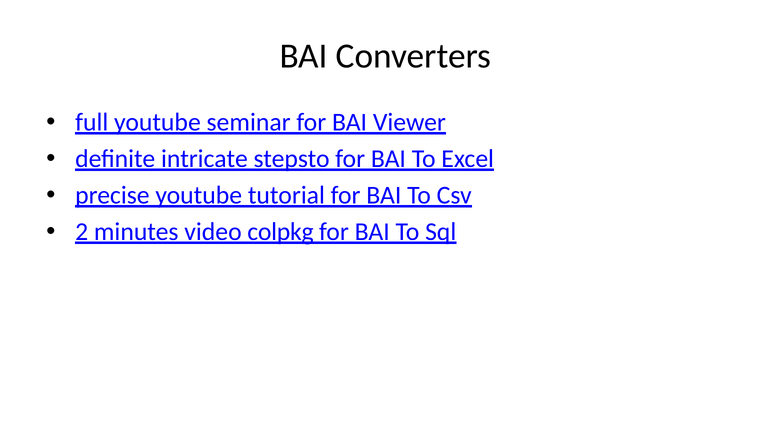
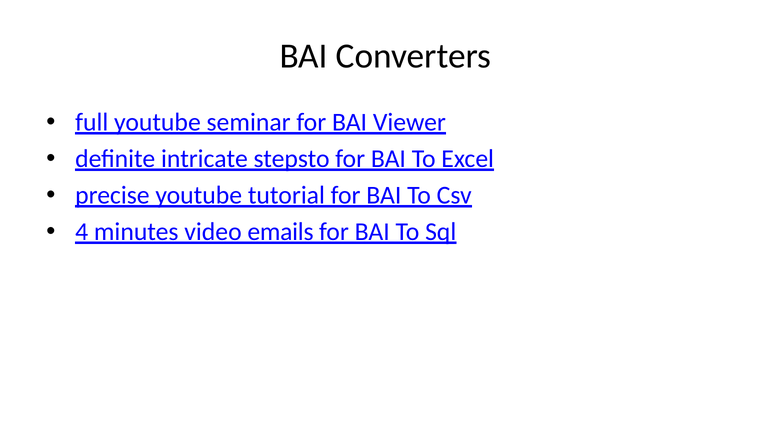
2: 2 -> 4 (82, 232)
colpkg: colpkg -> emails (280, 232)
